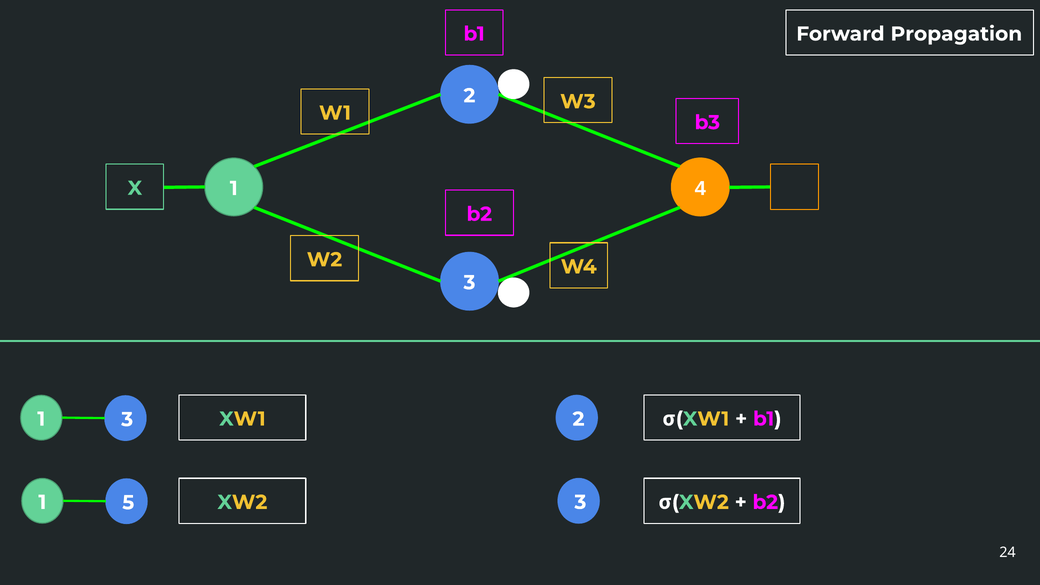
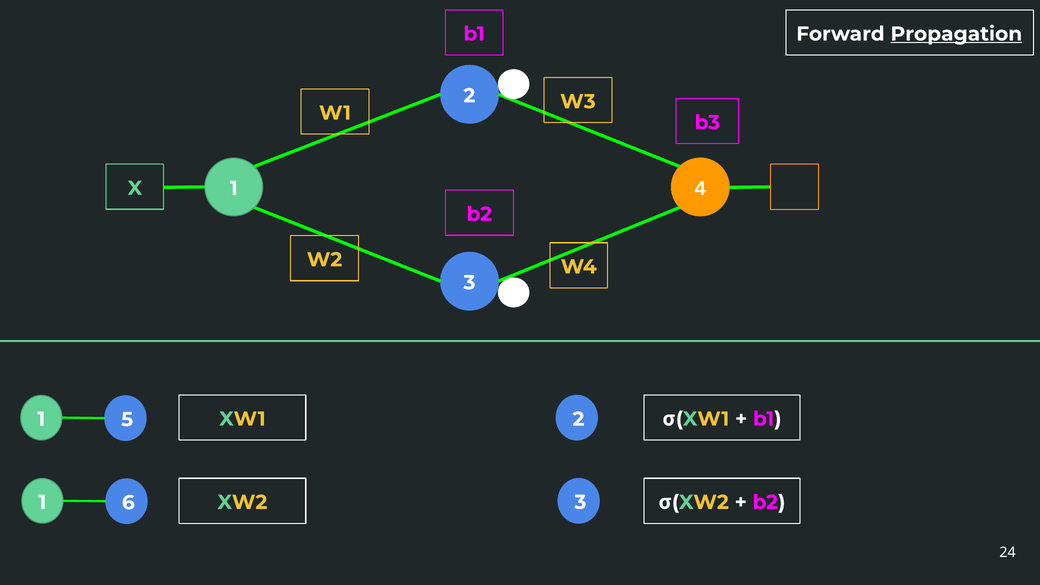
Propagation underline: none -> present (956, 34)
1 3: 3 -> 5 (127, 419)
5: 5 -> 6 (128, 503)
